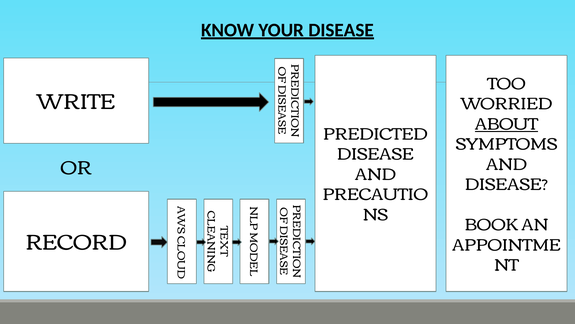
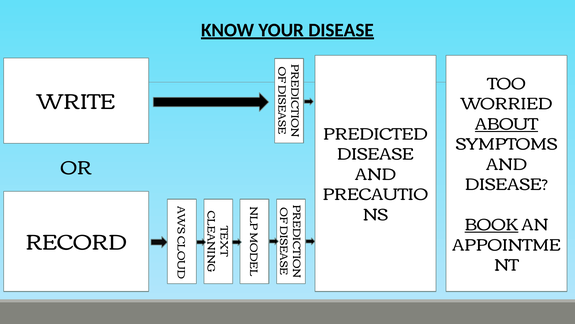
BOOK underline: none -> present (492, 225)
